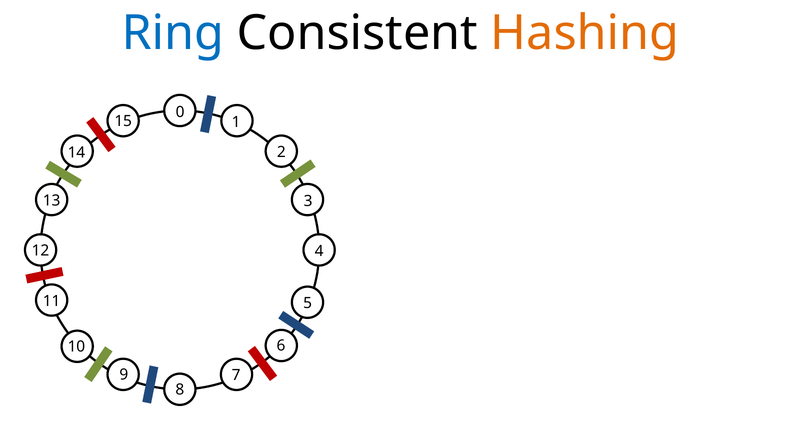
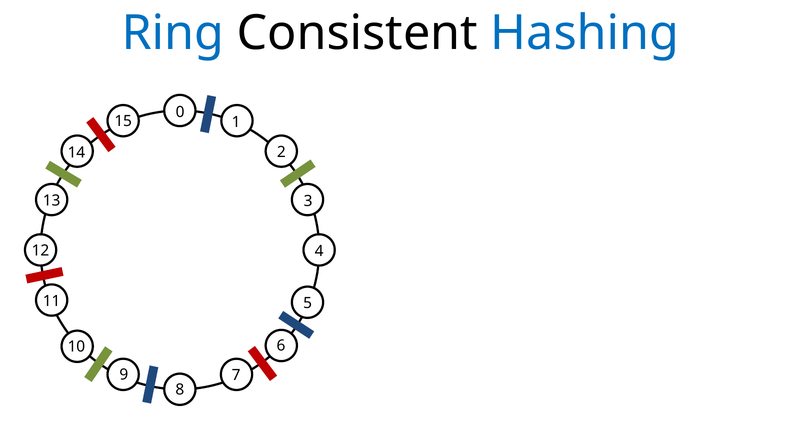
Hashing colour: orange -> blue (585, 33)
